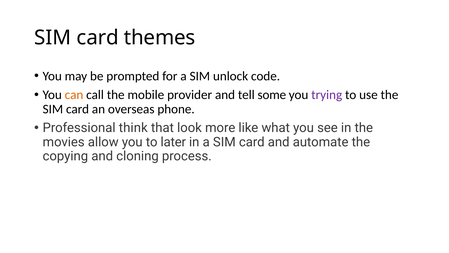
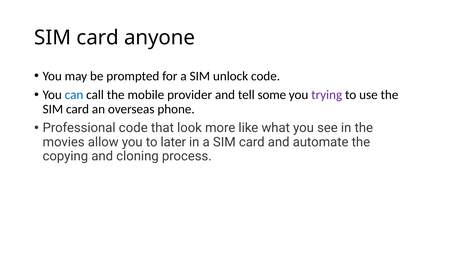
themes: themes -> anyone (160, 38)
can colour: orange -> blue (74, 95)
Professional think: think -> code (133, 128)
